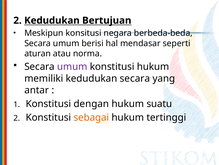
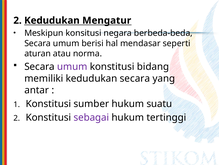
Bertujuan: Bertujuan -> Mengatur (107, 20)
konstitusi hukum: hukum -> bidang (153, 66)
dengan: dengan -> sumber (91, 103)
sebagai colour: orange -> purple (91, 117)
